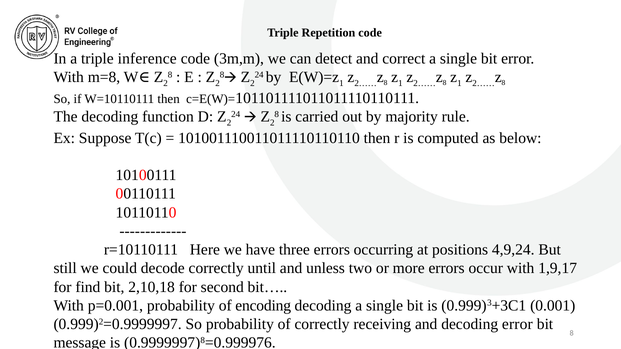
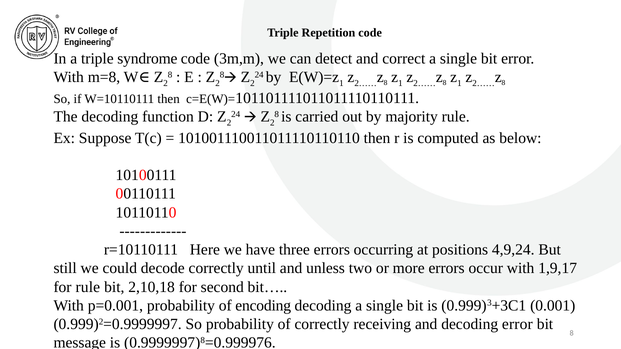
inference: inference -> syndrome (147, 59)
for find: find -> rule (88, 287)
